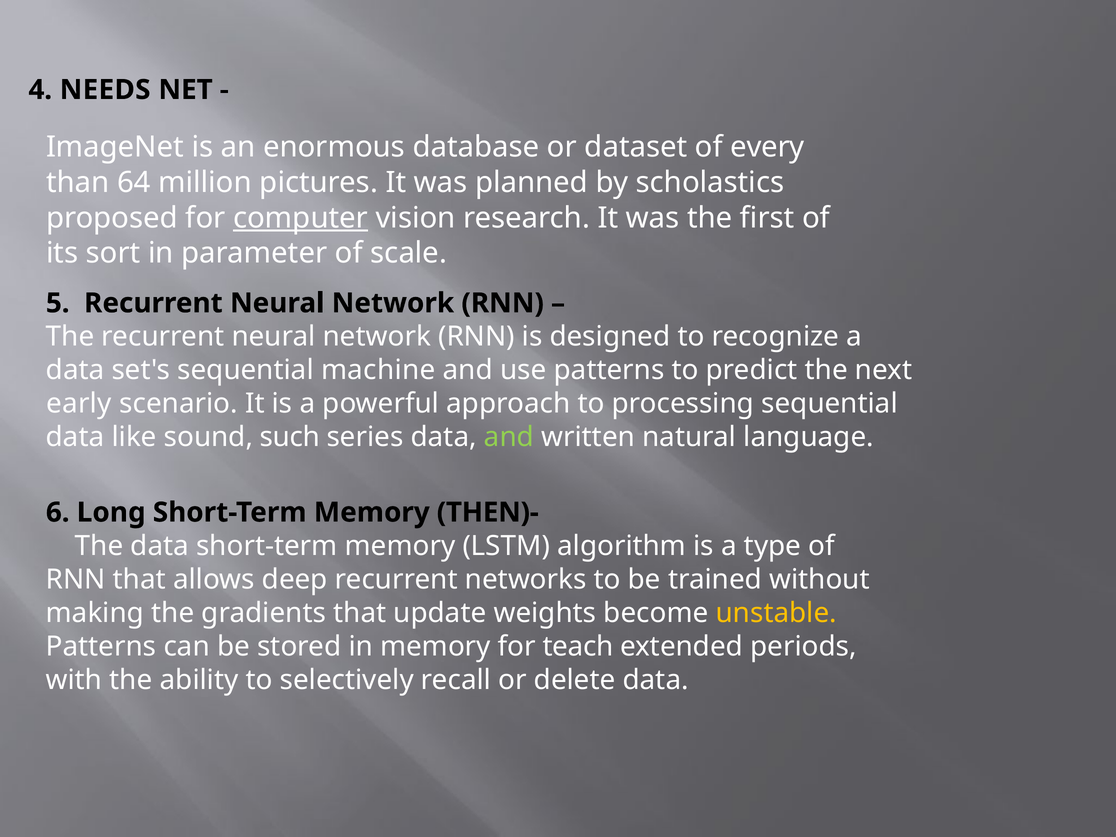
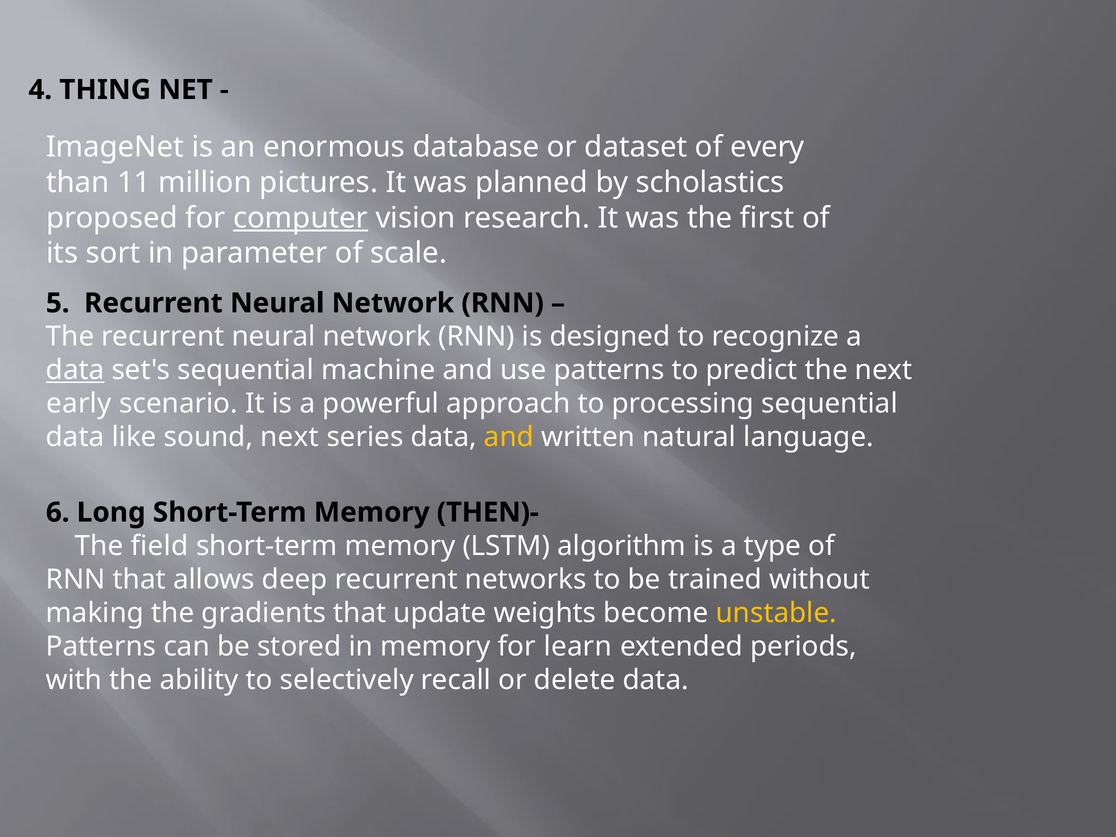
NEEDS: NEEDS -> THING (105, 90)
64: 64 -> 11 (134, 183)
data underline: none -> present (75, 370)
sound such: such -> next (290, 437)
and colour: light green -> yellow (509, 437)
The data: data -> field (160, 546)
teach: teach -> learn (578, 646)
